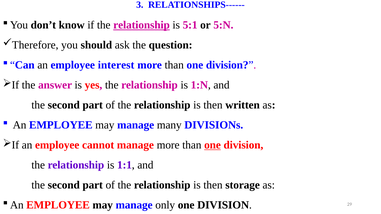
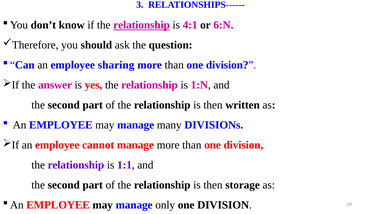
5:1: 5:1 -> 4:1 (190, 25)
5:N: 5:N -> 6:N (223, 25)
interest: interest -> sharing (116, 65)
one underline: present -> none (213, 145)
